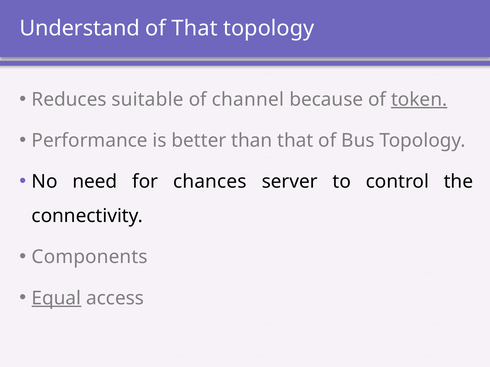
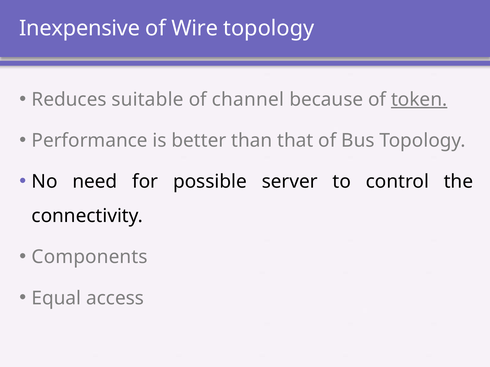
Understand: Understand -> Inexpensive (80, 28)
of That: That -> Wire (195, 28)
chances: chances -> possible (210, 182)
Equal underline: present -> none (56, 298)
